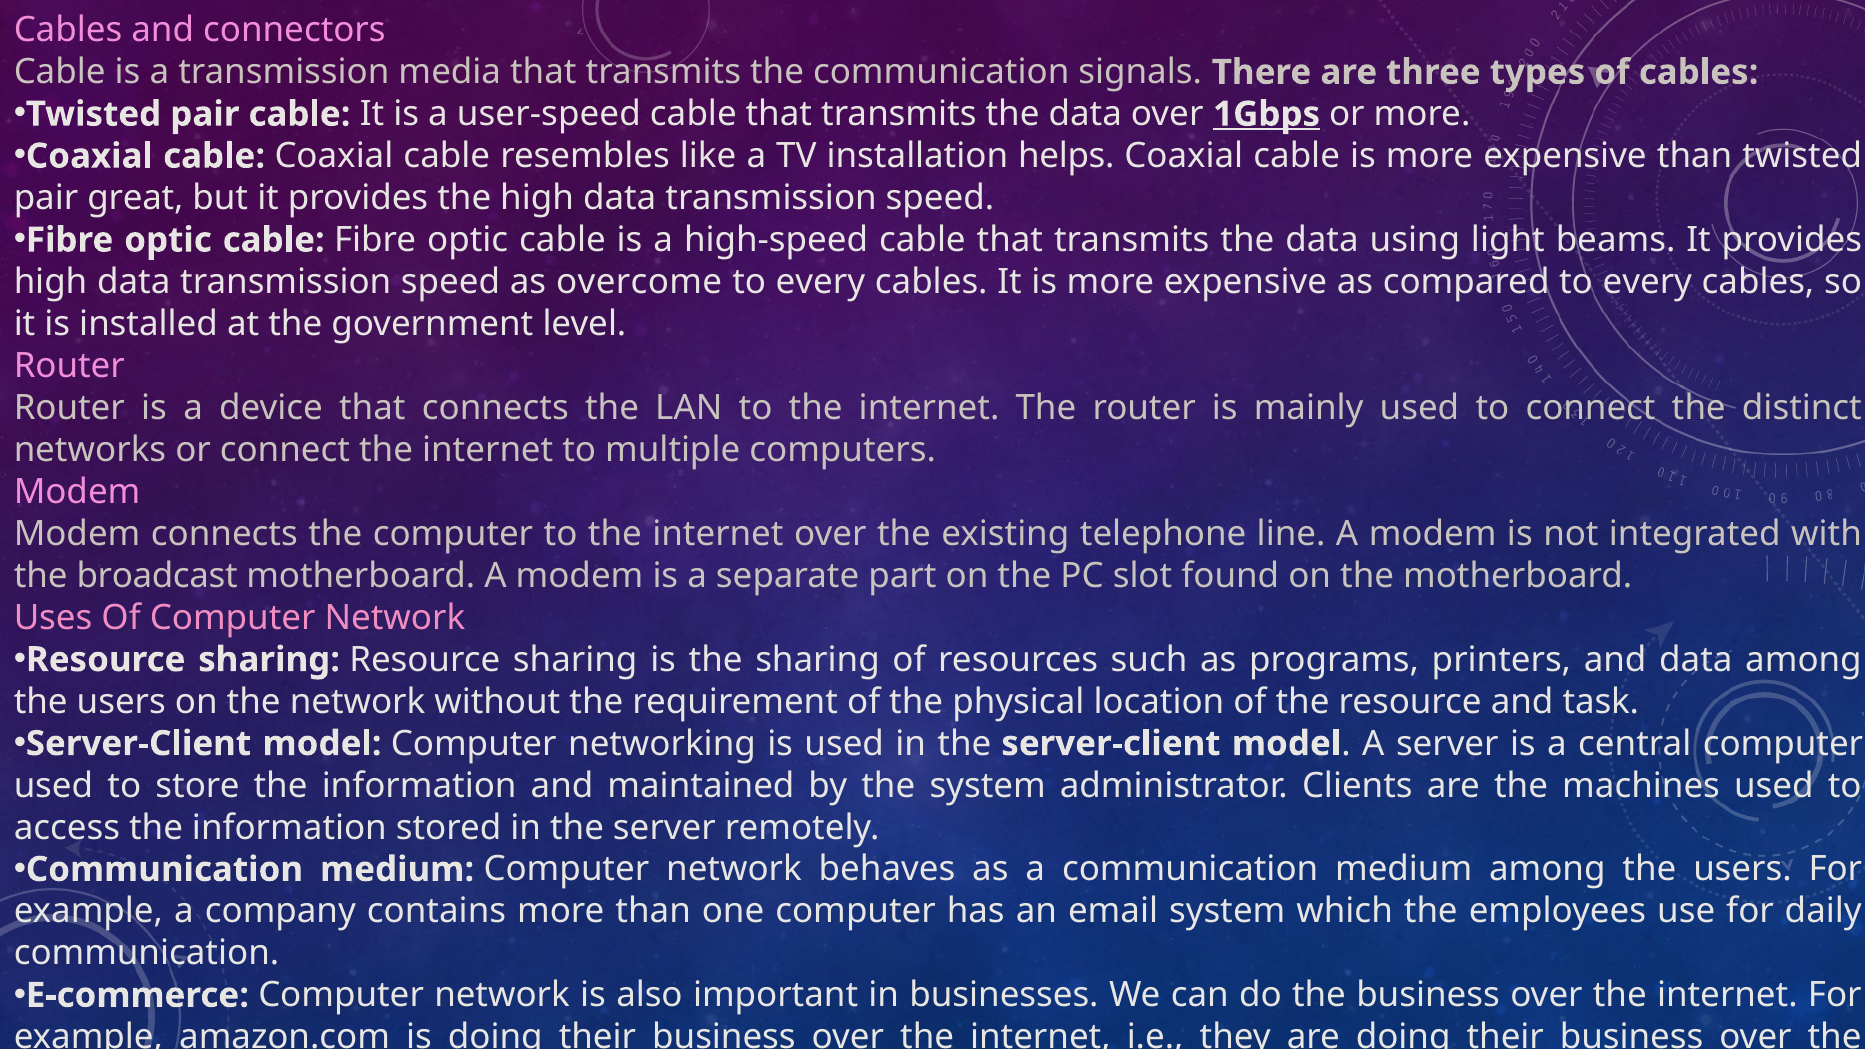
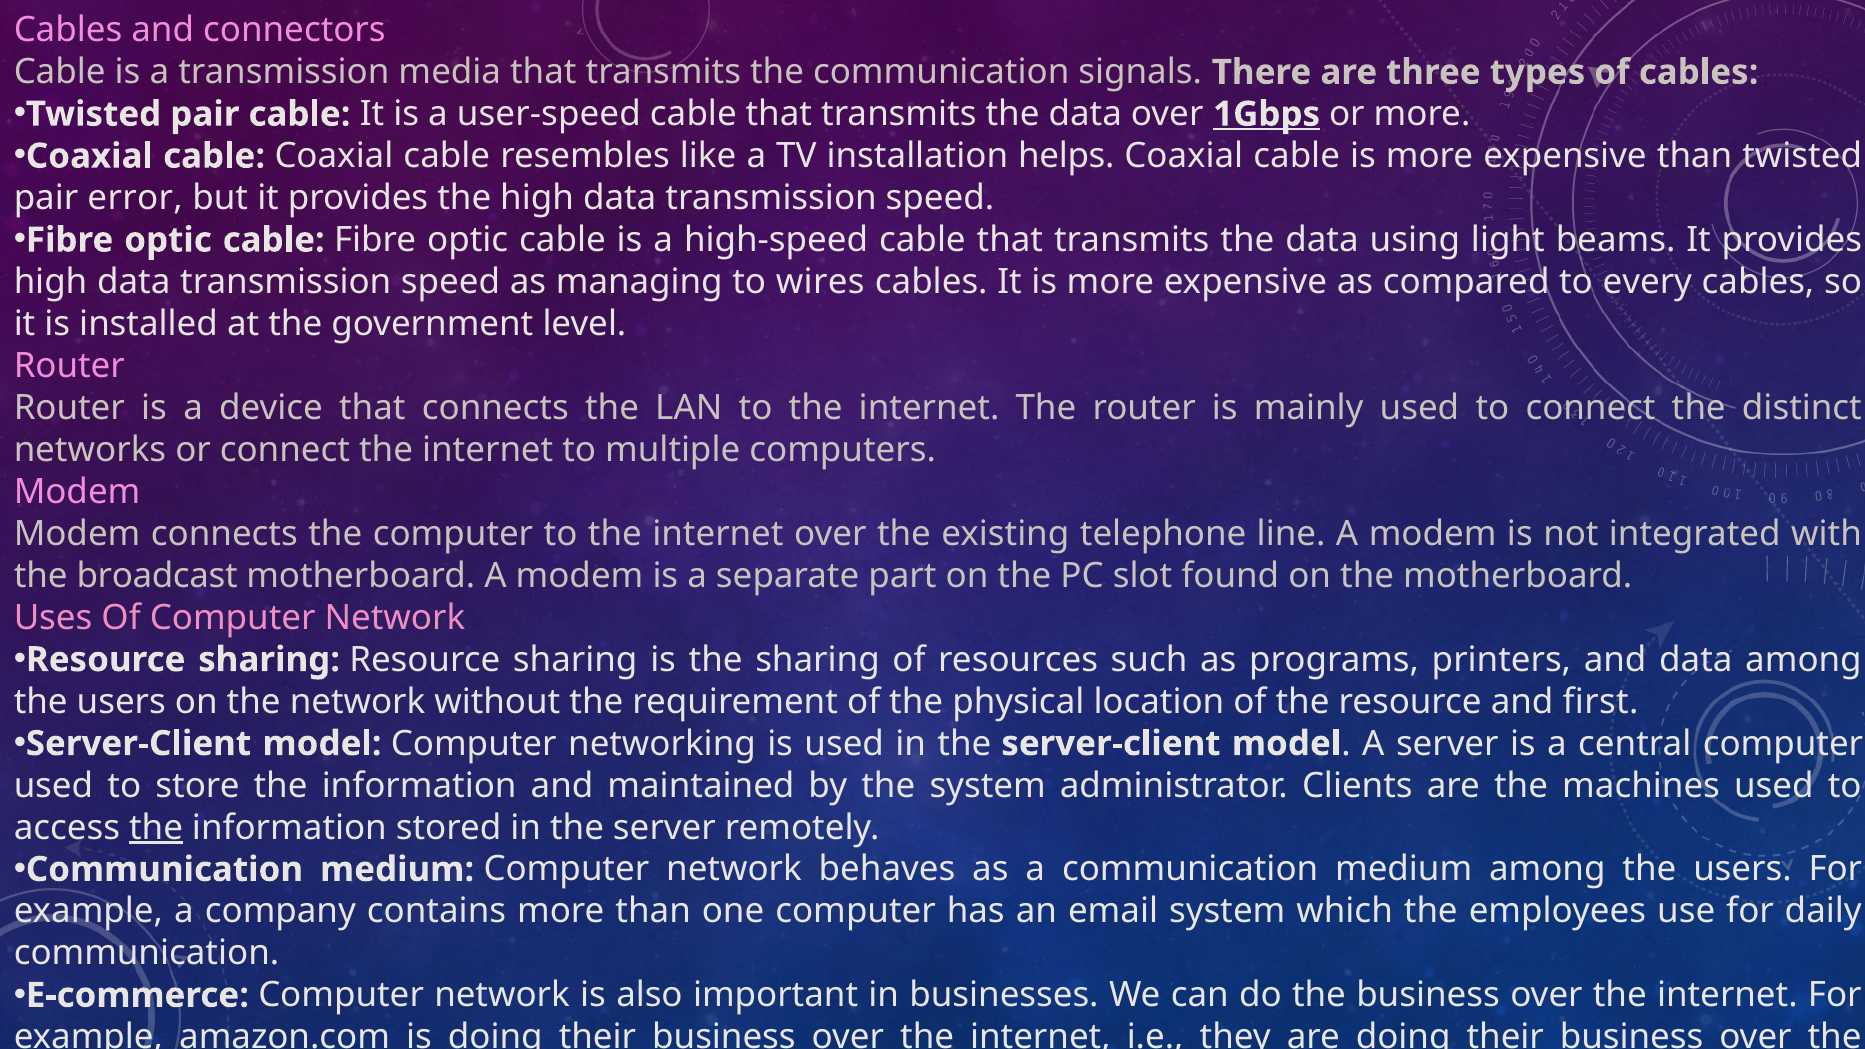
great: great -> error (135, 198)
overcome: overcome -> managing (639, 282)
every: every -> wires (820, 282)
task: task -> first (1601, 702)
the underline: none -> present (156, 828)
